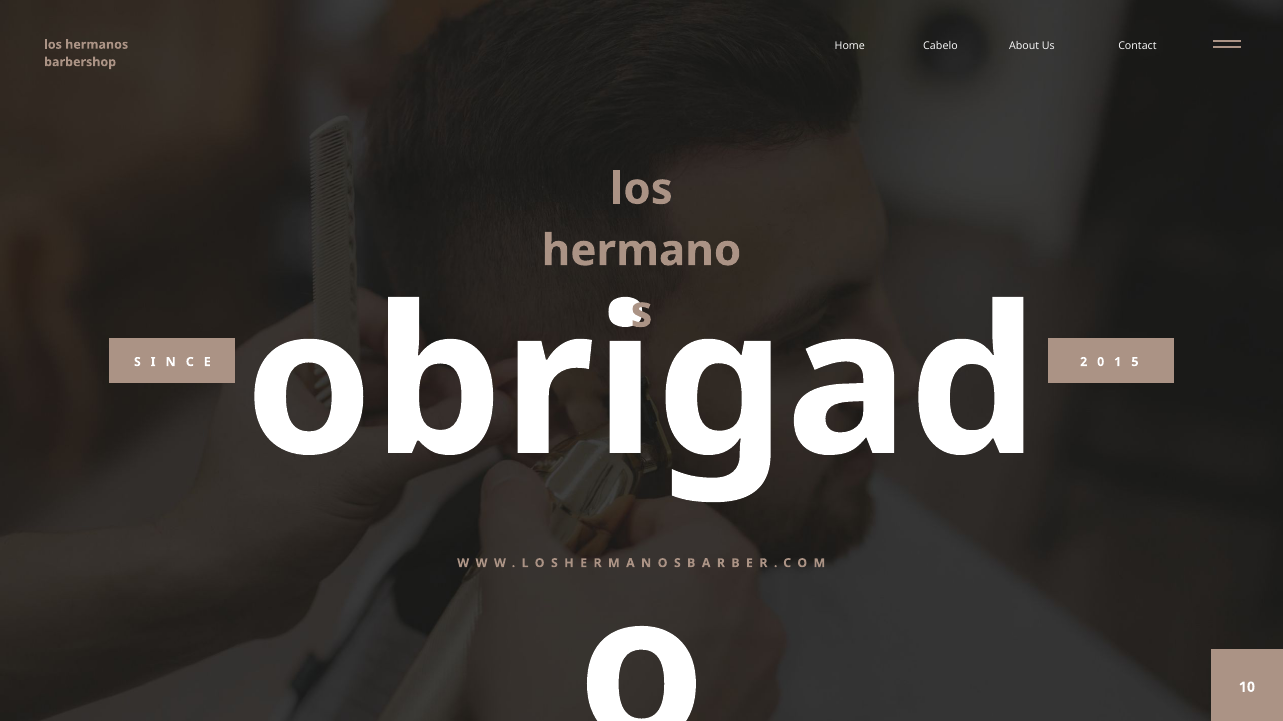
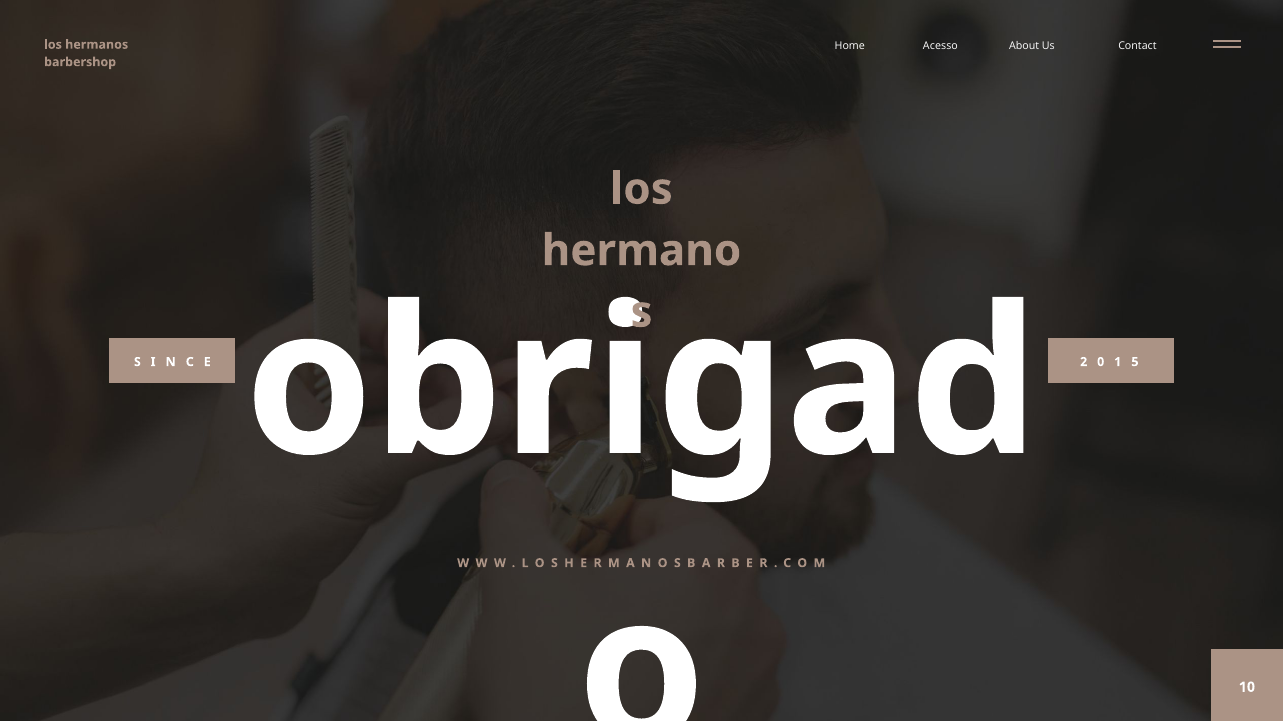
Cabelo: Cabelo -> Acesso (940, 46)
